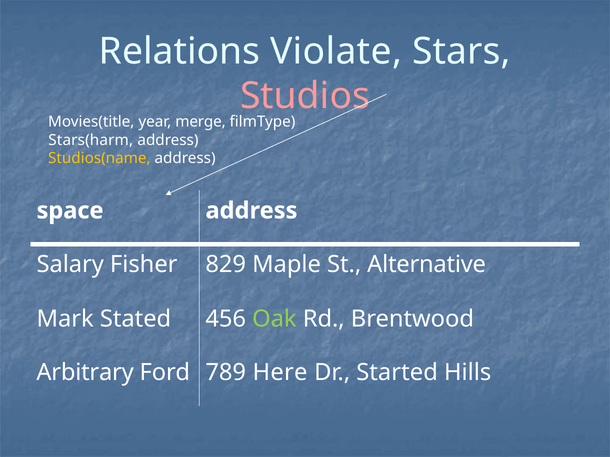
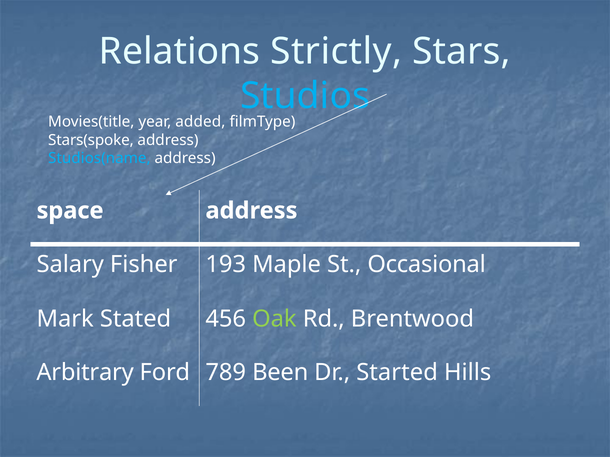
Violate: Violate -> Strictly (336, 51)
Studios colour: pink -> light blue (305, 96)
merge: merge -> added (200, 122)
Stars(harm: Stars(harm -> Stars(spoke (91, 140)
Studios(name colour: yellow -> light blue (99, 158)
829: 829 -> 193 (226, 265)
Alternative: Alternative -> Occasional (427, 265)
Here: Here -> Been (280, 373)
